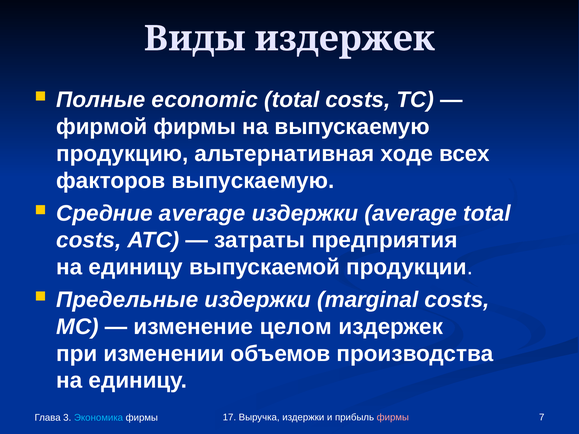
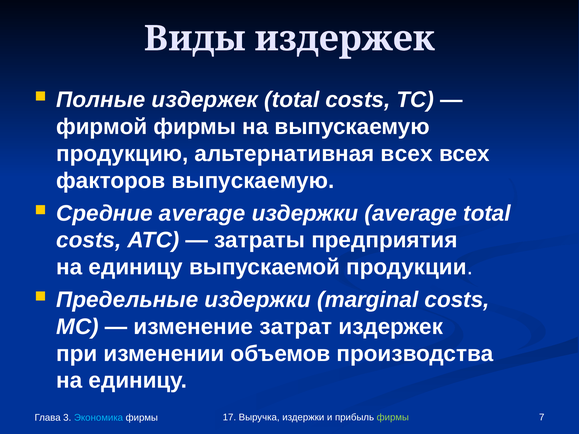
Полные economic: economic -> издержек (205, 100)
альтернативная ходе: ходе -> всех (407, 154)
целом: целом -> затрат (296, 327)
фирмы colour: pink -> light green (393, 418)
